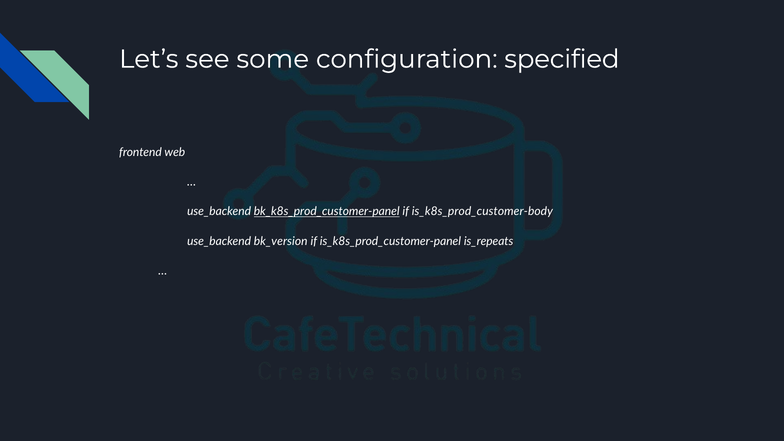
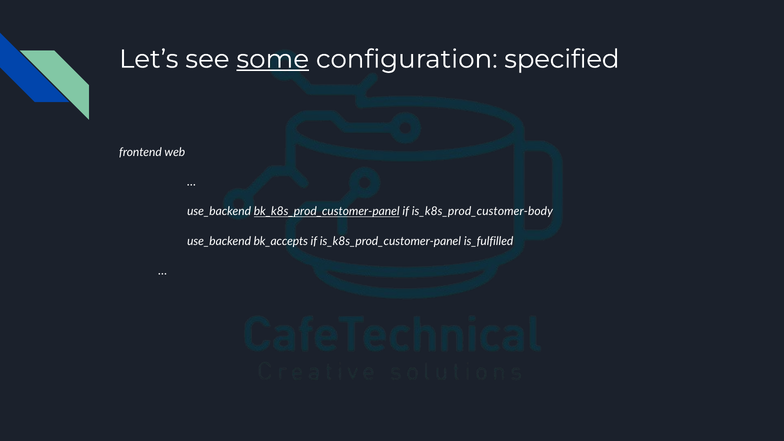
some underline: none -> present (273, 59)
bk_version: bk_version -> bk_accepts (281, 241)
is_repeats: is_repeats -> is_fulfilled (489, 241)
